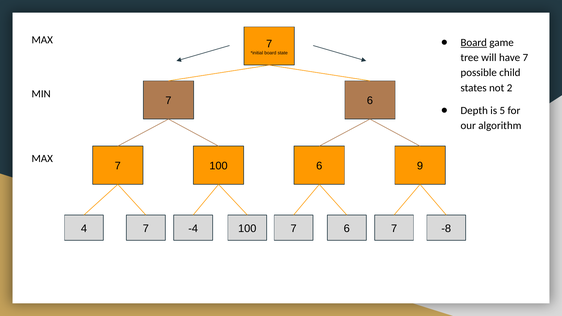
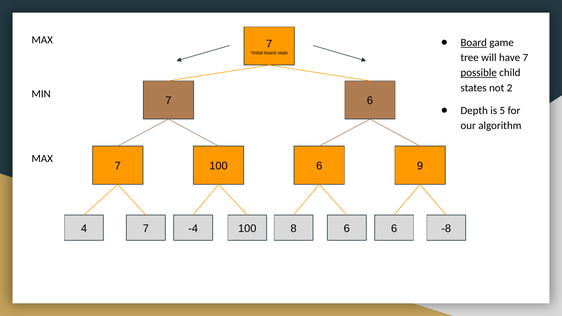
possible underline: none -> present (479, 73)
100 7: 7 -> 8 (294, 229)
7: 7 -> 6 (394, 229)
